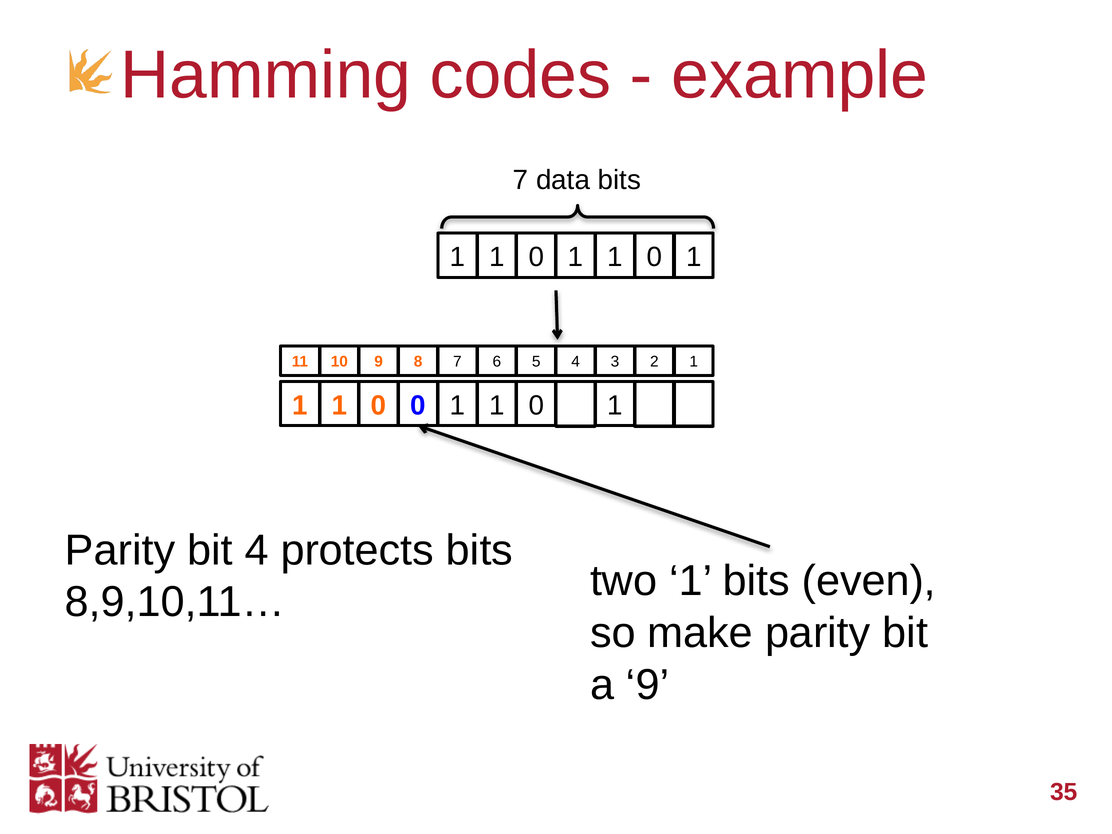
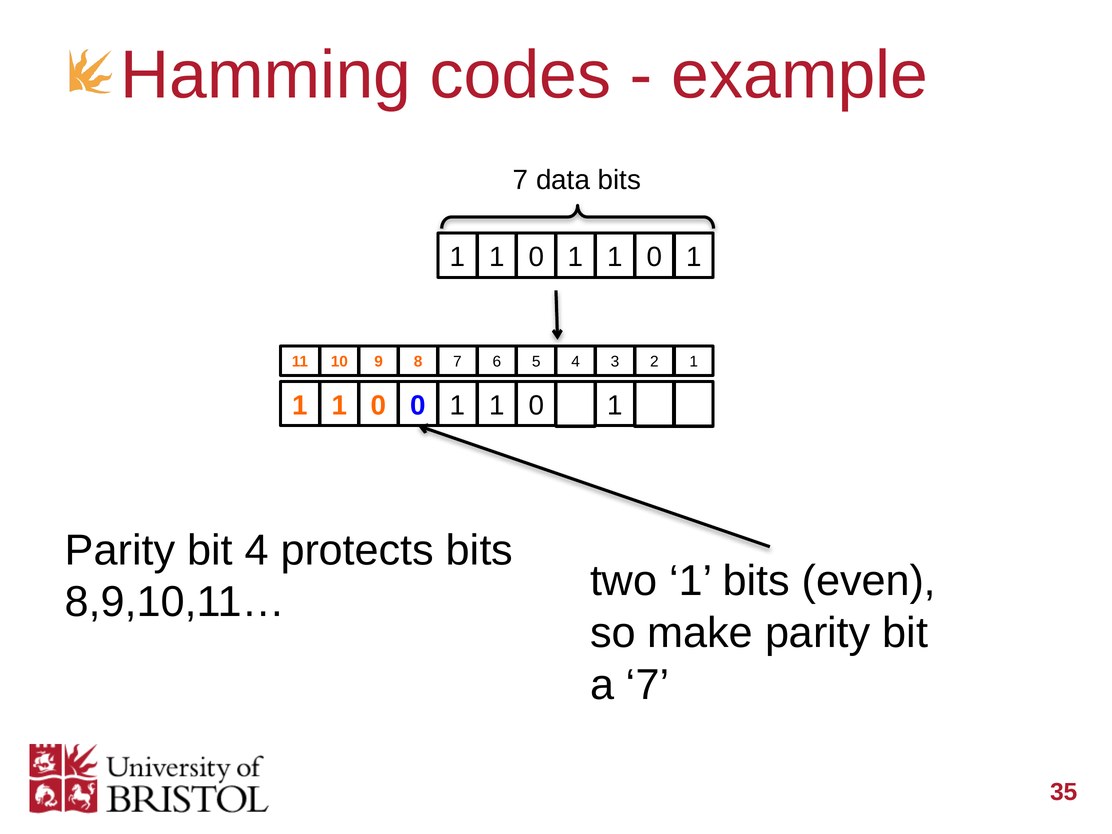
a 9: 9 -> 7 (648, 685)
